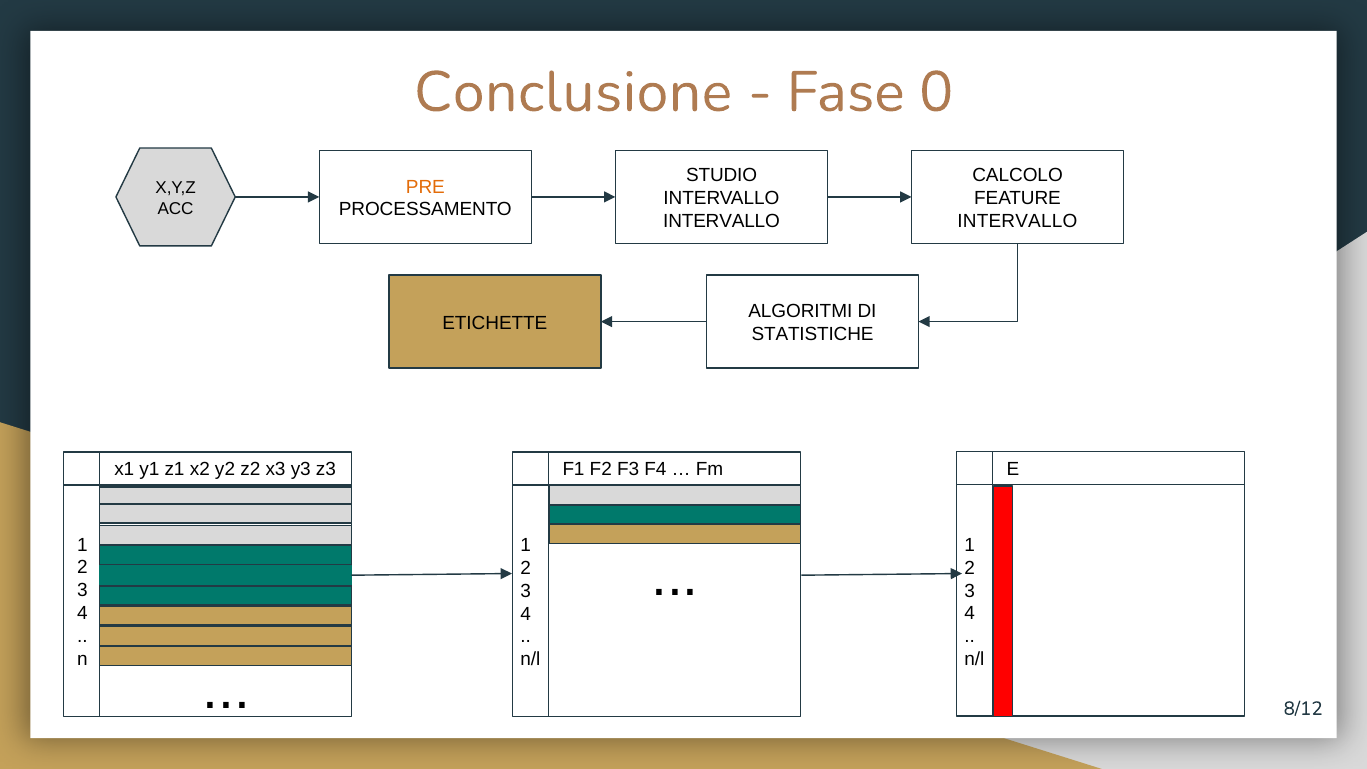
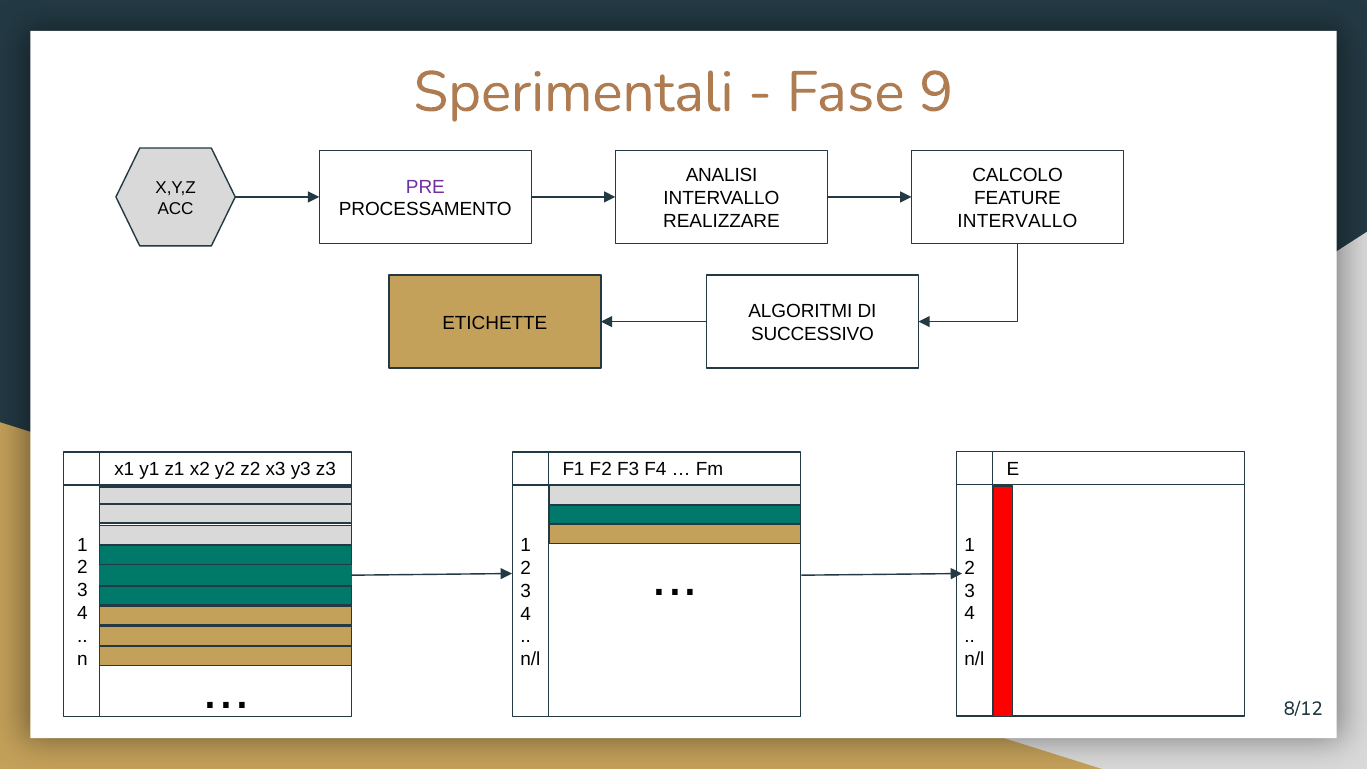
Conclusione: Conclusione -> Sperimentali (573, 92)
0: 0 -> 9 (936, 92)
STUDIO: STUDIO -> ANALISI (722, 175)
PRE colour: orange -> purple (425, 187)
INTERVALLO: INTERVALLO -> REALIZZARE (721, 221)
STATISTICHE: STATISTICHE -> SUCCESSIVO (813, 334)
